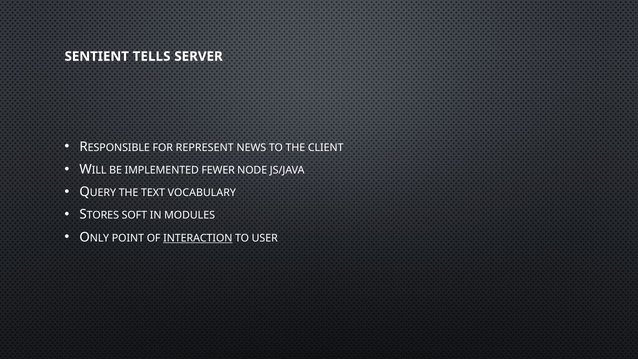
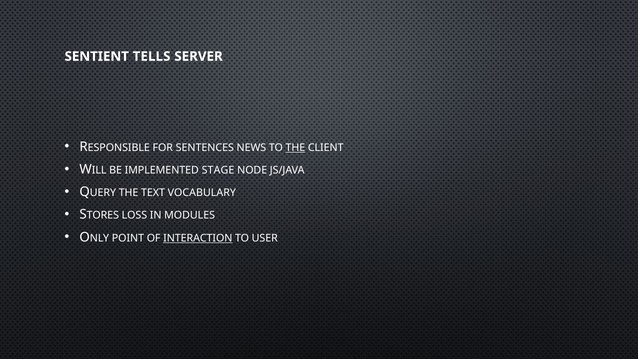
REPRESENT: REPRESENT -> SENTENCES (205, 148)
THE underline: none -> present (295, 148)
FEWER: FEWER -> STAGE (218, 170)
SOFT: SOFT -> LOSS (134, 215)
